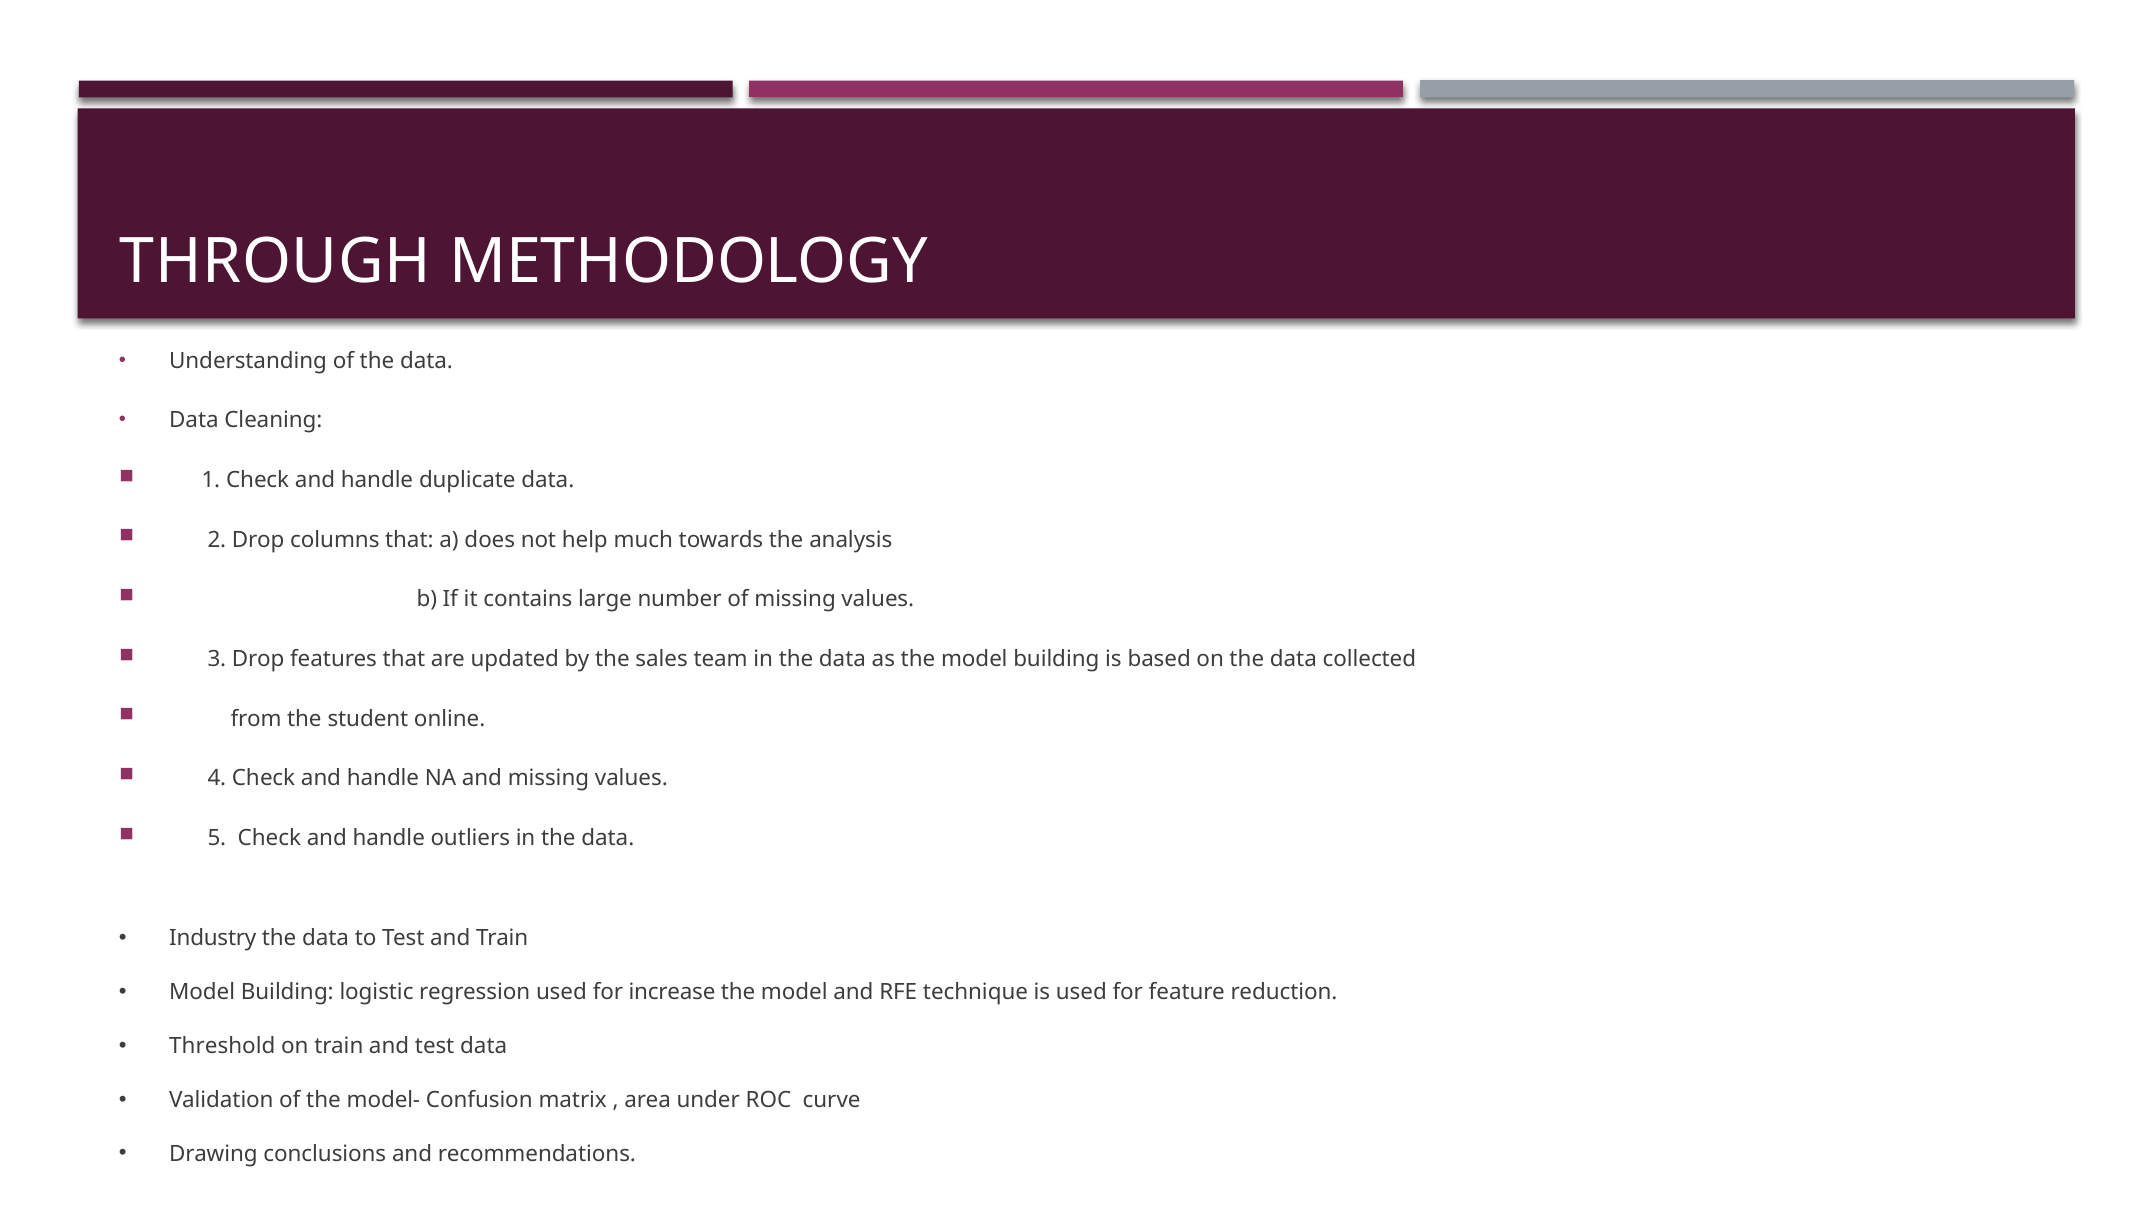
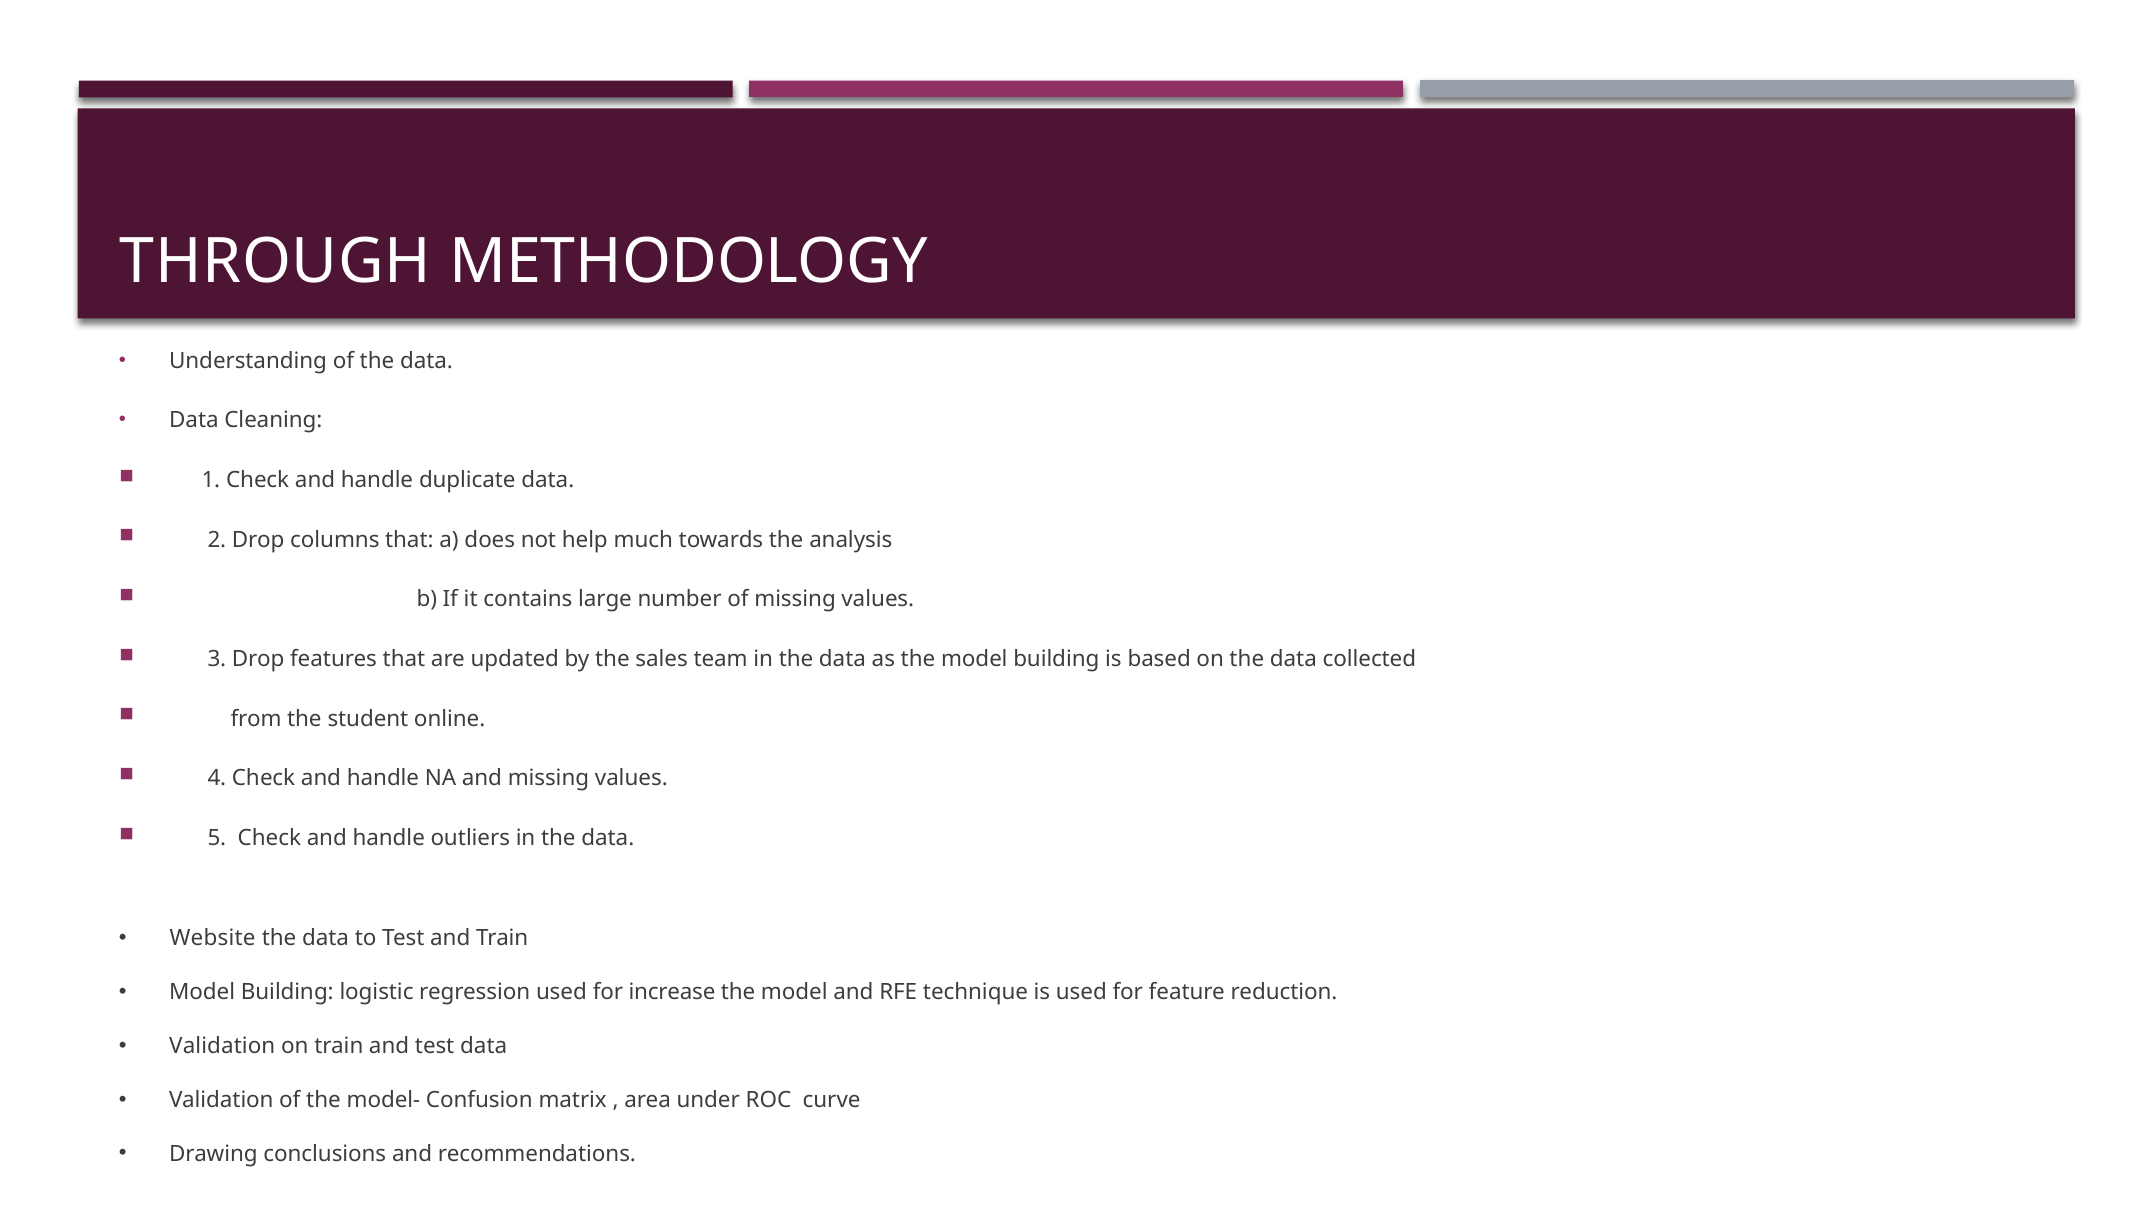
Industry: Industry -> Website (213, 938)
Threshold: Threshold -> Validation (222, 1046)
